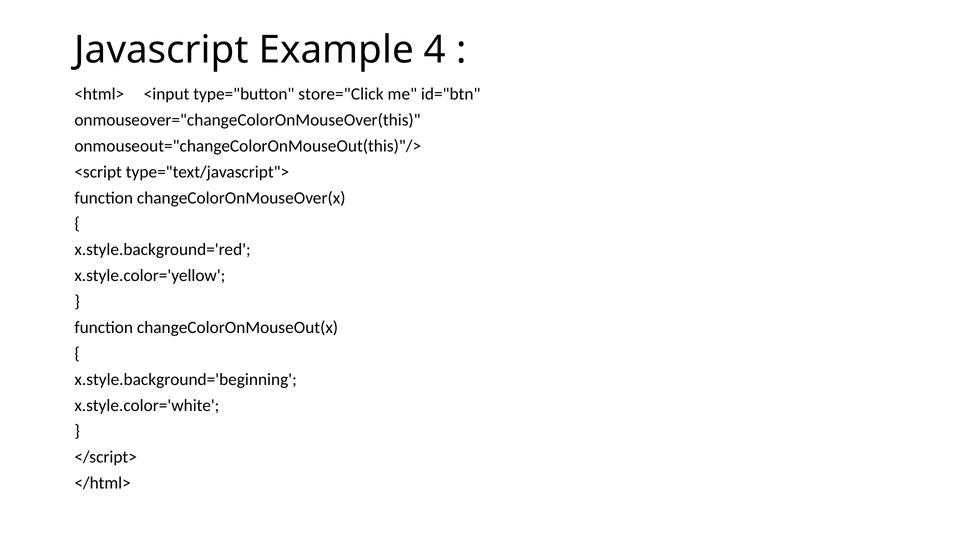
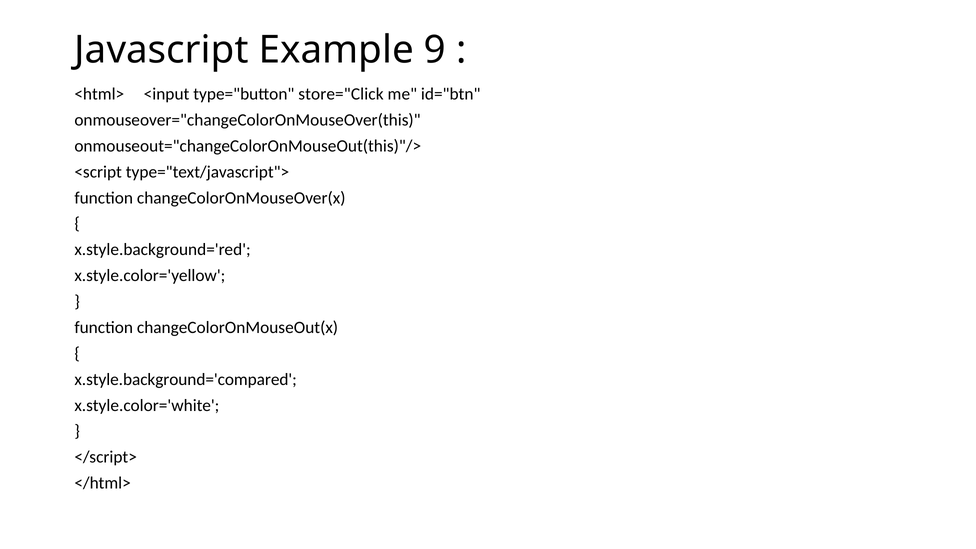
4: 4 -> 9 (435, 50)
x.style.background='beginning: x.style.background='beginning -> x.style.background='compared (186, 379)
